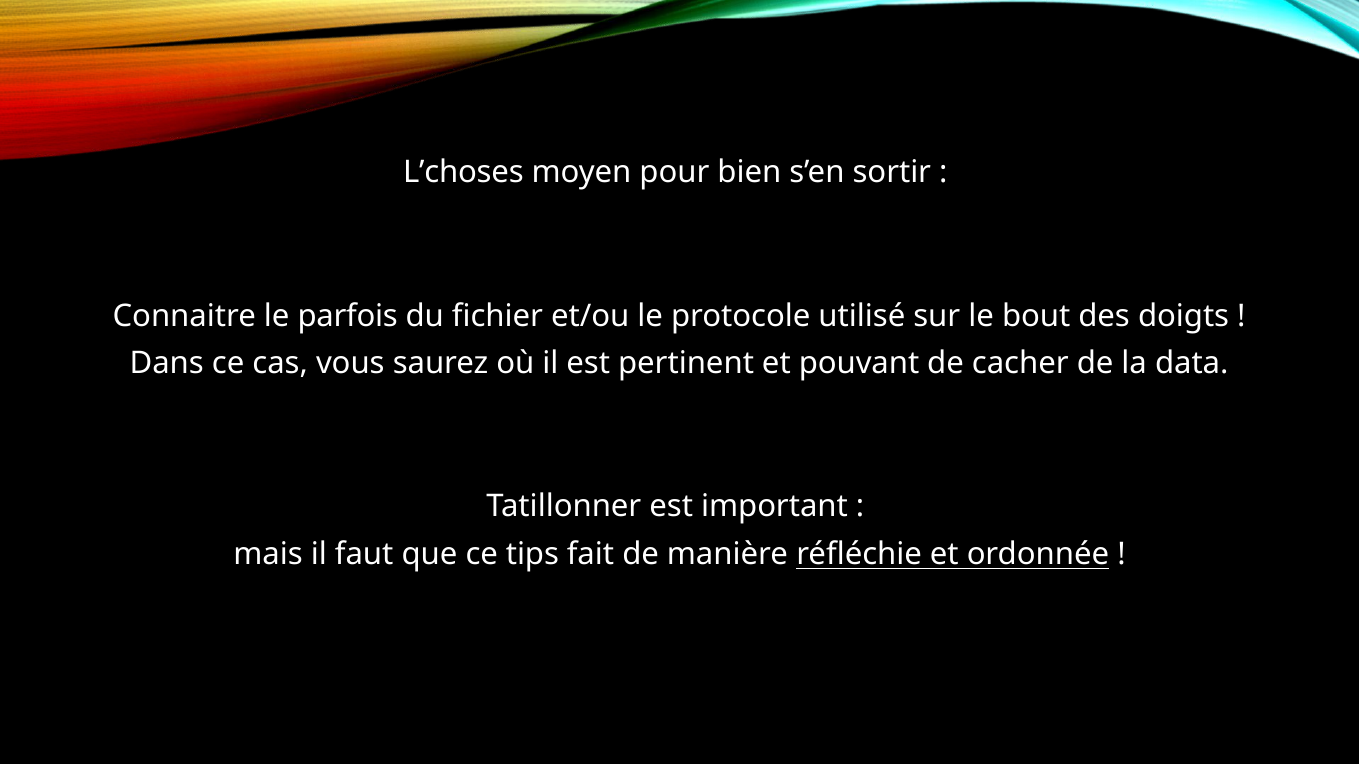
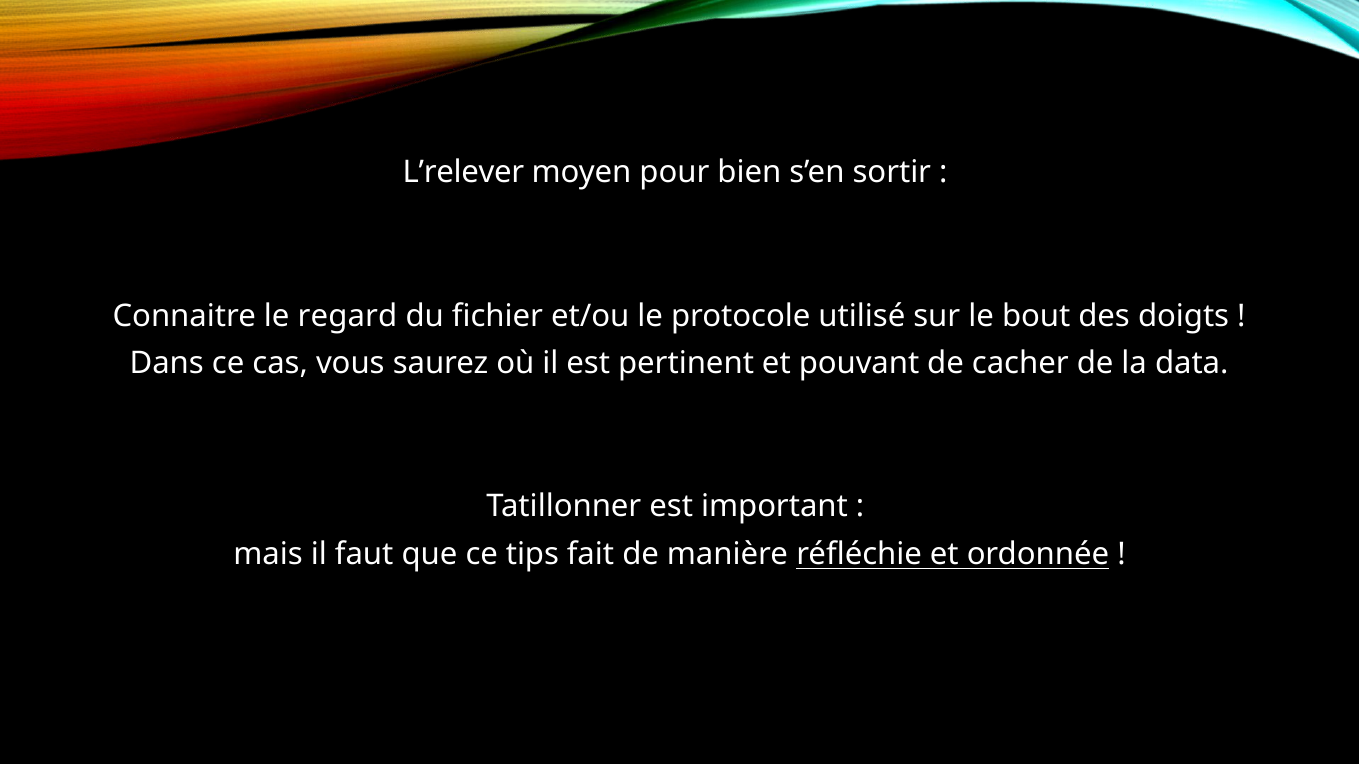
L’choses: L’choses -> L’relever (463, 173)
parfois: parfois -> regard (347, 316)
